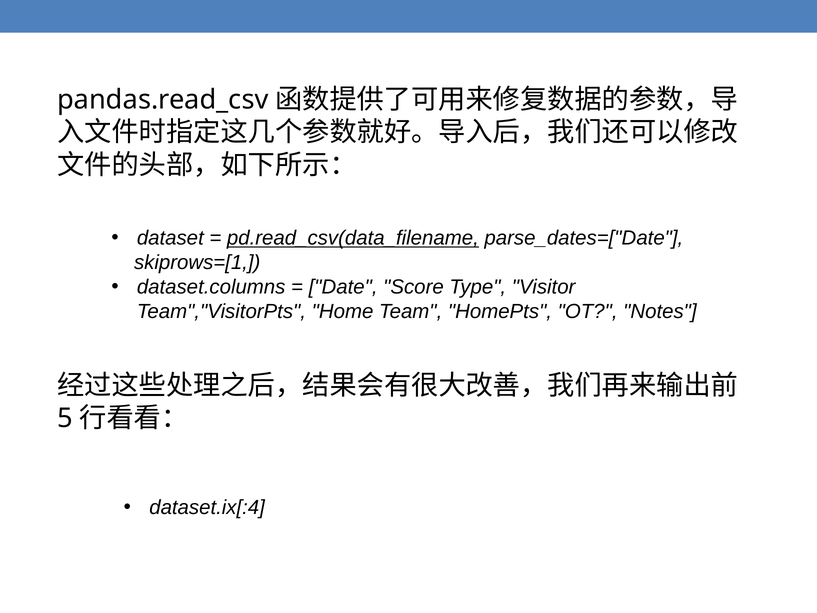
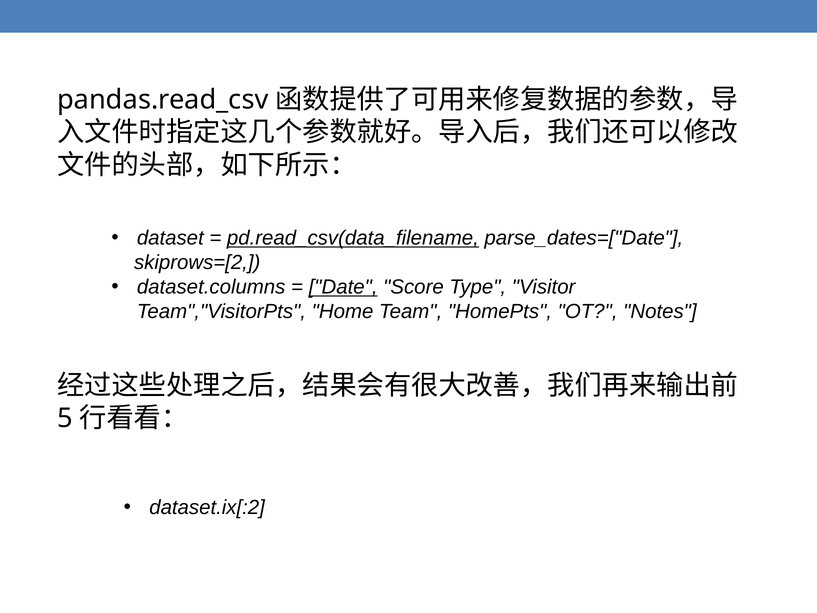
skiprows=[1: skiprows=[1 -> skiprows=[2 (197, 263)
Date underline: none -> present (343, 287)
dataset.ix[:4: dataset.ix[:4 -> dataset.ix[:2 (207, 507)
